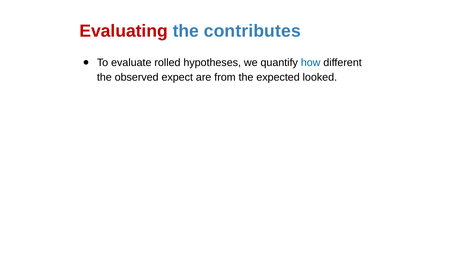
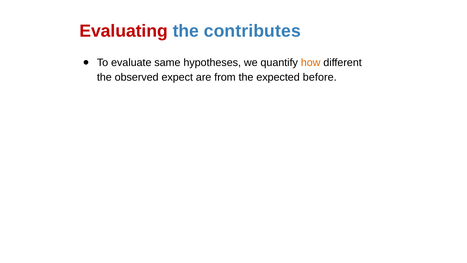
rolled: rolled -> same (167, 63)
how colour: blue -> orange (311, 63)
looked: looked -> before (320, 77)
